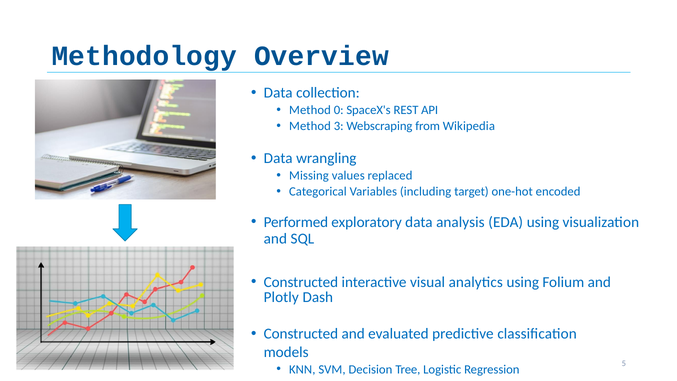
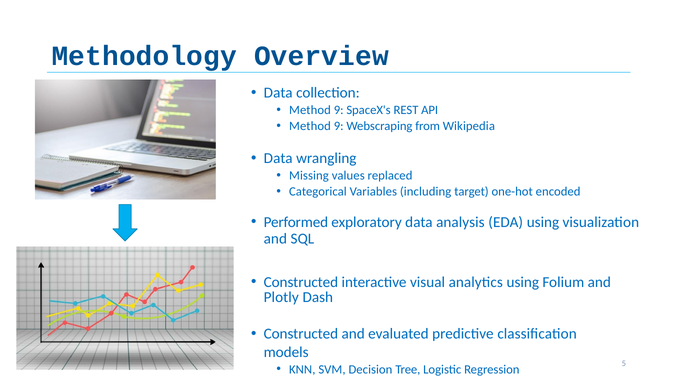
0: 0 -> 9 (339, 110)
3: 3 -> 9 (339, 126)
